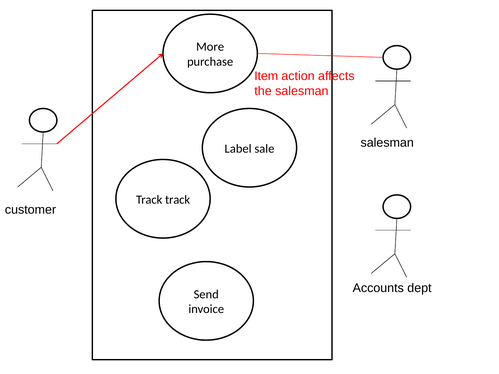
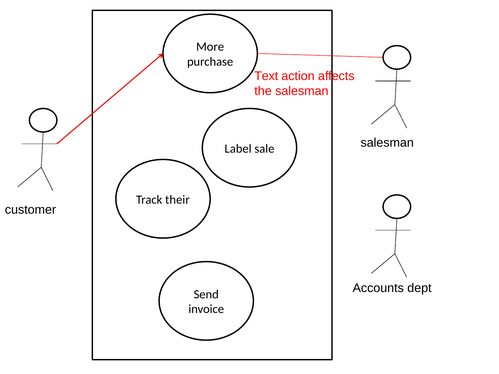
Item: Item -> Text (266, 76)
Track track: track -> their (177, 200)
